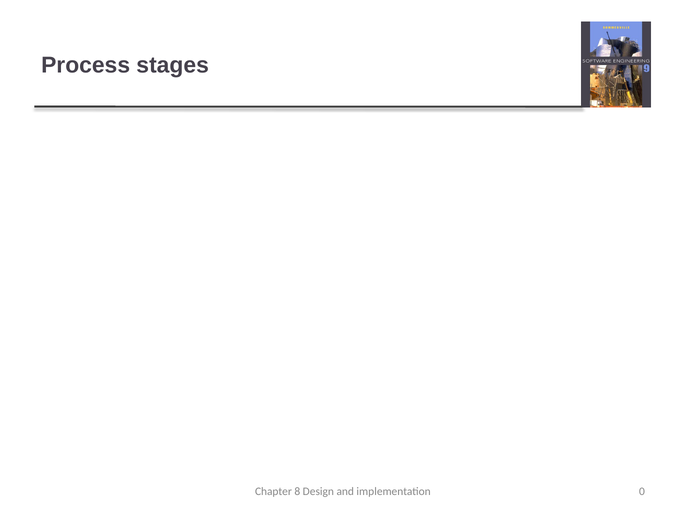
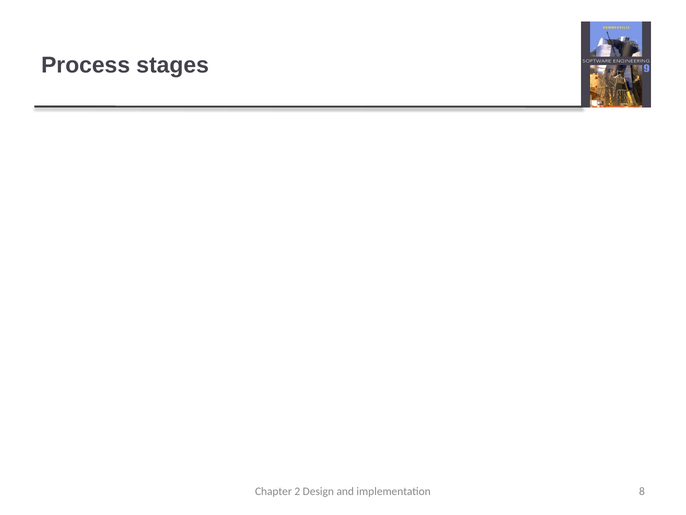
8: 8 -> 2 (297, 491)
0: 0 -> 8 (642, 491)
